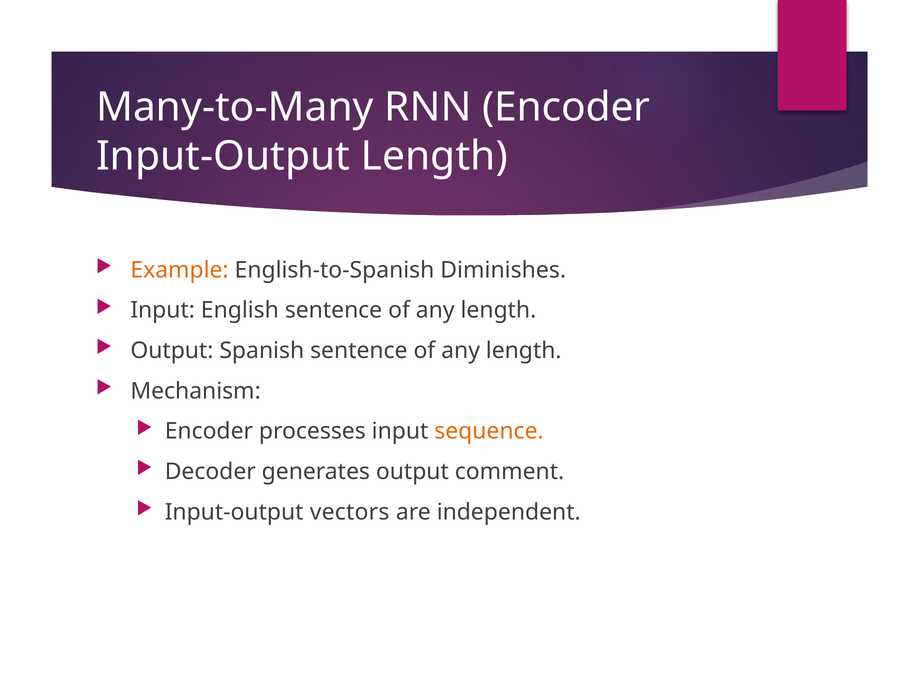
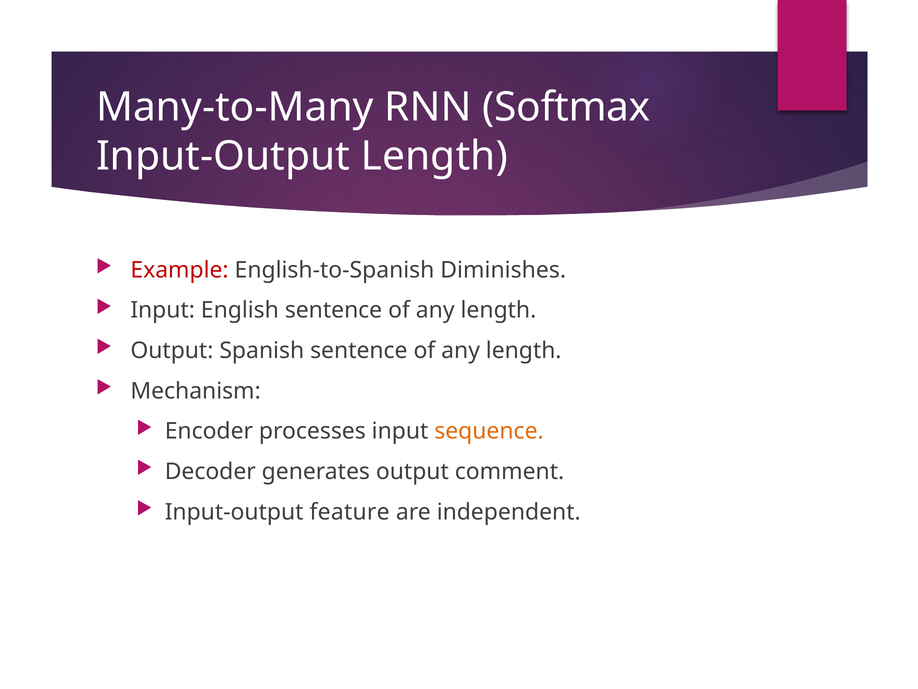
RNN Encoder: Encoder -> Softmax (566, 107)
Example colour: orange -> red (180, 270)
vectors: vectors -> feature (350, 512)
